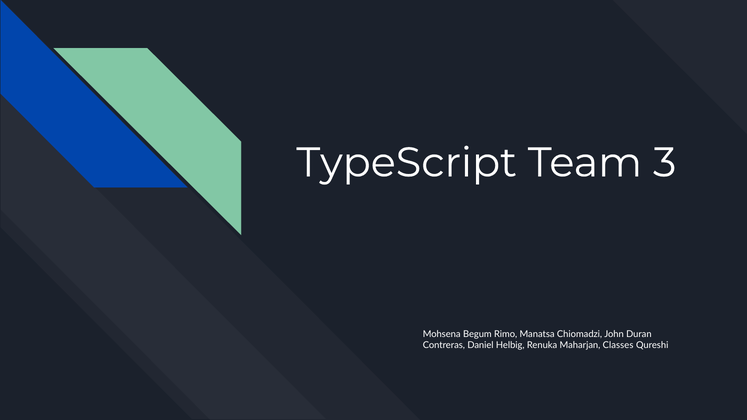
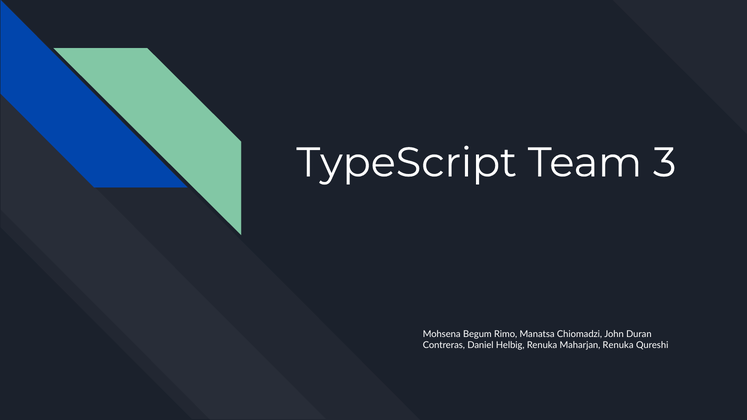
Maharjan Classes: Classes -> Renuka (618, 345)
